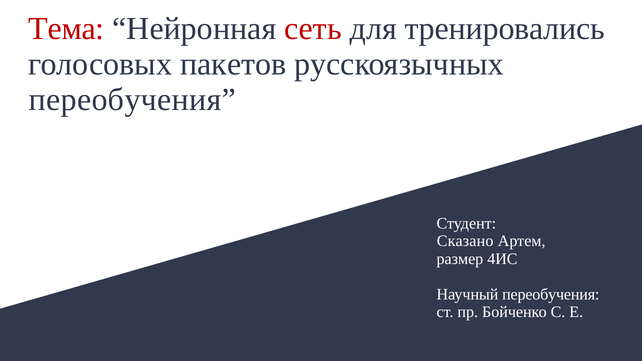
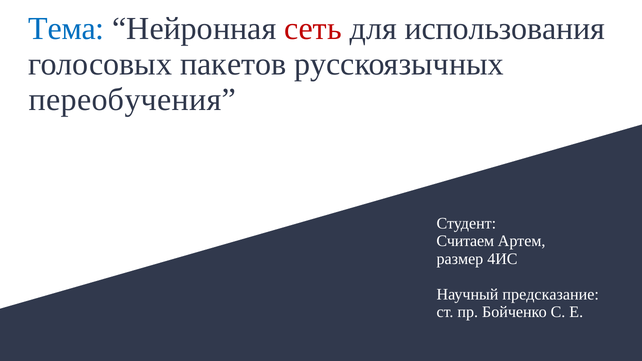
Тема colour: red -> blue (66, 28)
тренировались: тренировались -> использования (505, 28)
Сказано: Сказано -> Считаем (465, 241)
Научный переобучения: переобучения -> предсказание (551, 294)
